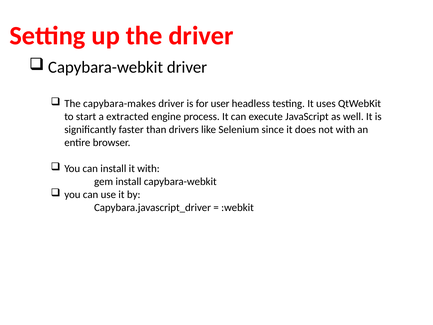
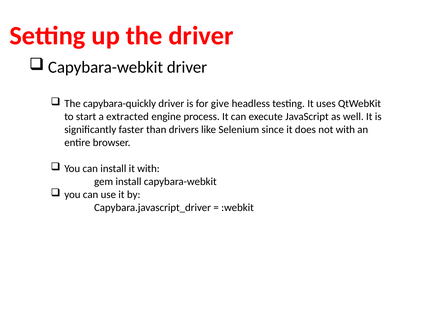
capybara-makes: capybara-makes -> capybara-quickly (120, 104)
user: user -> give (220, 104)
